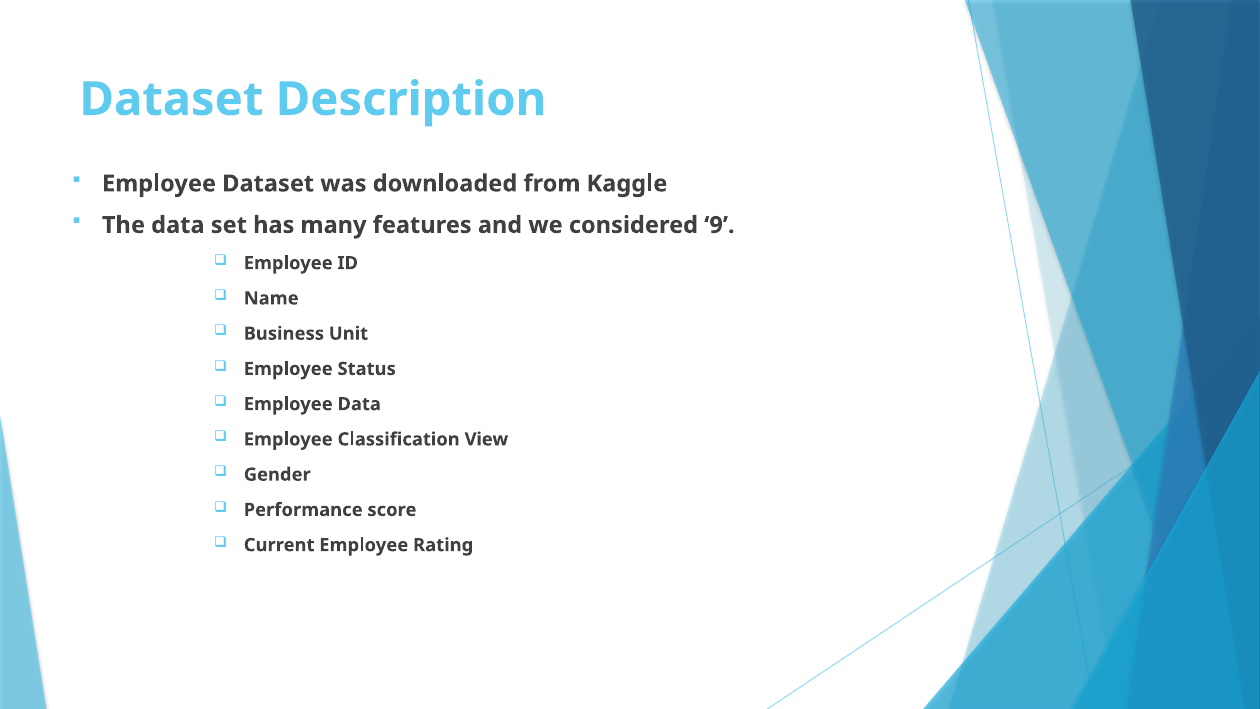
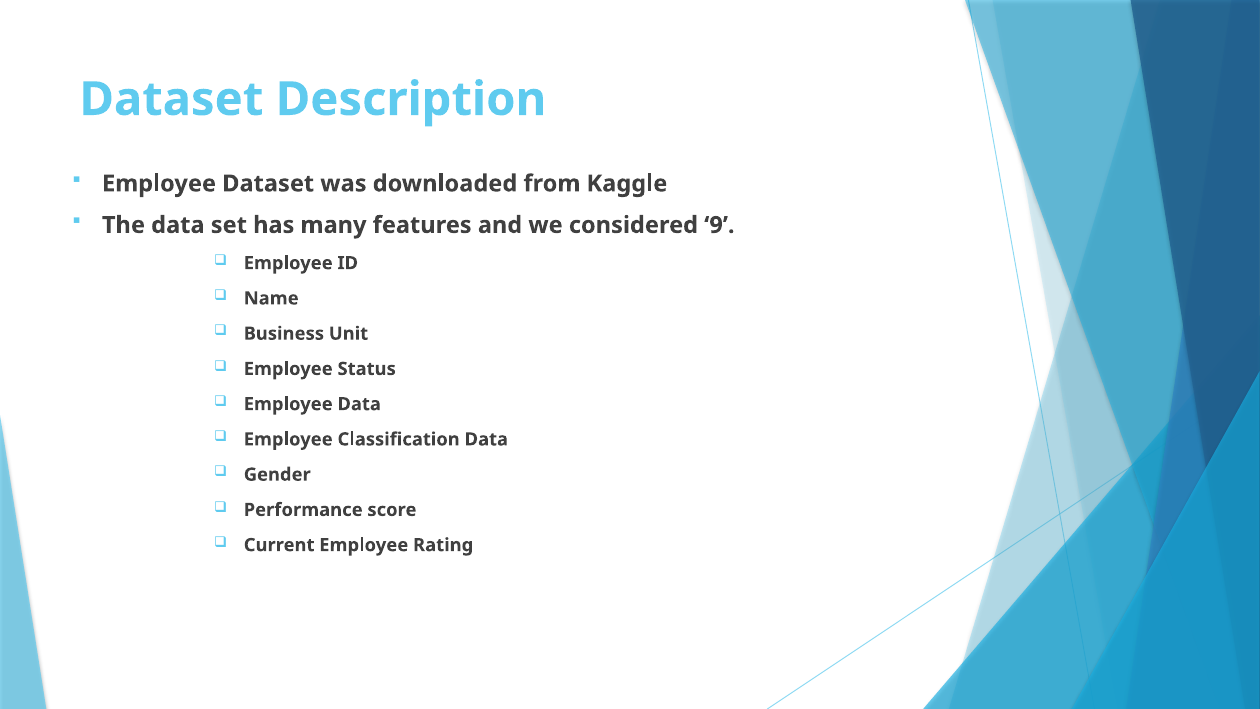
Classification View: View -> Data (486, 439)
